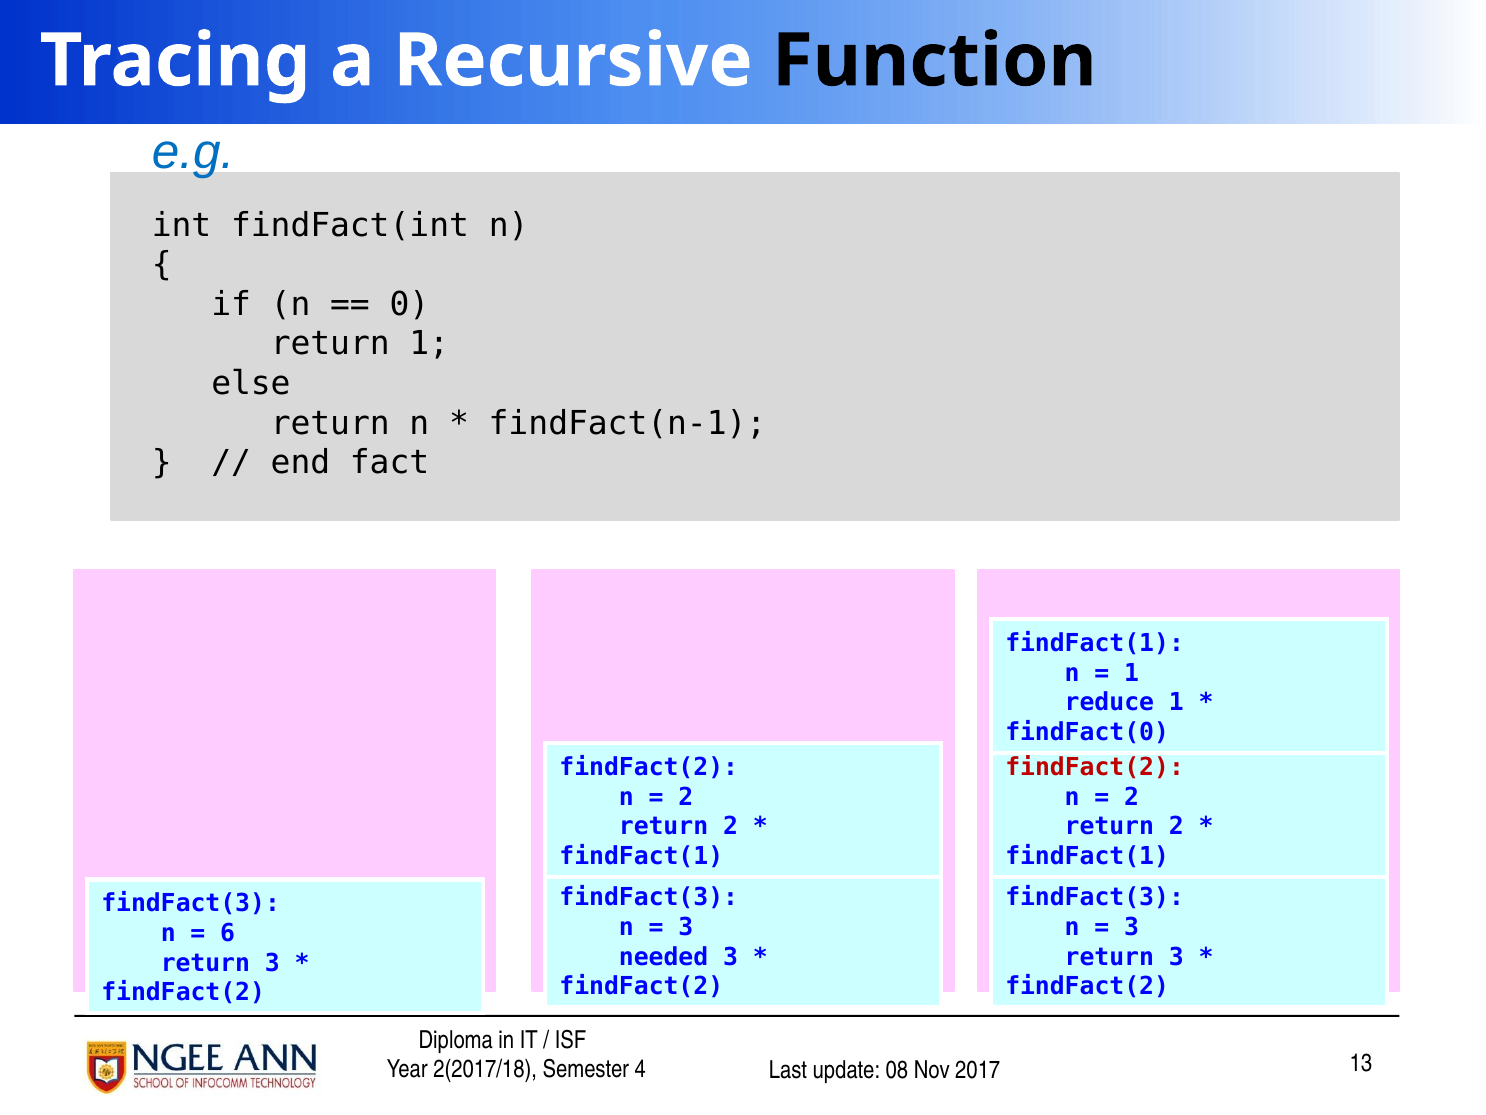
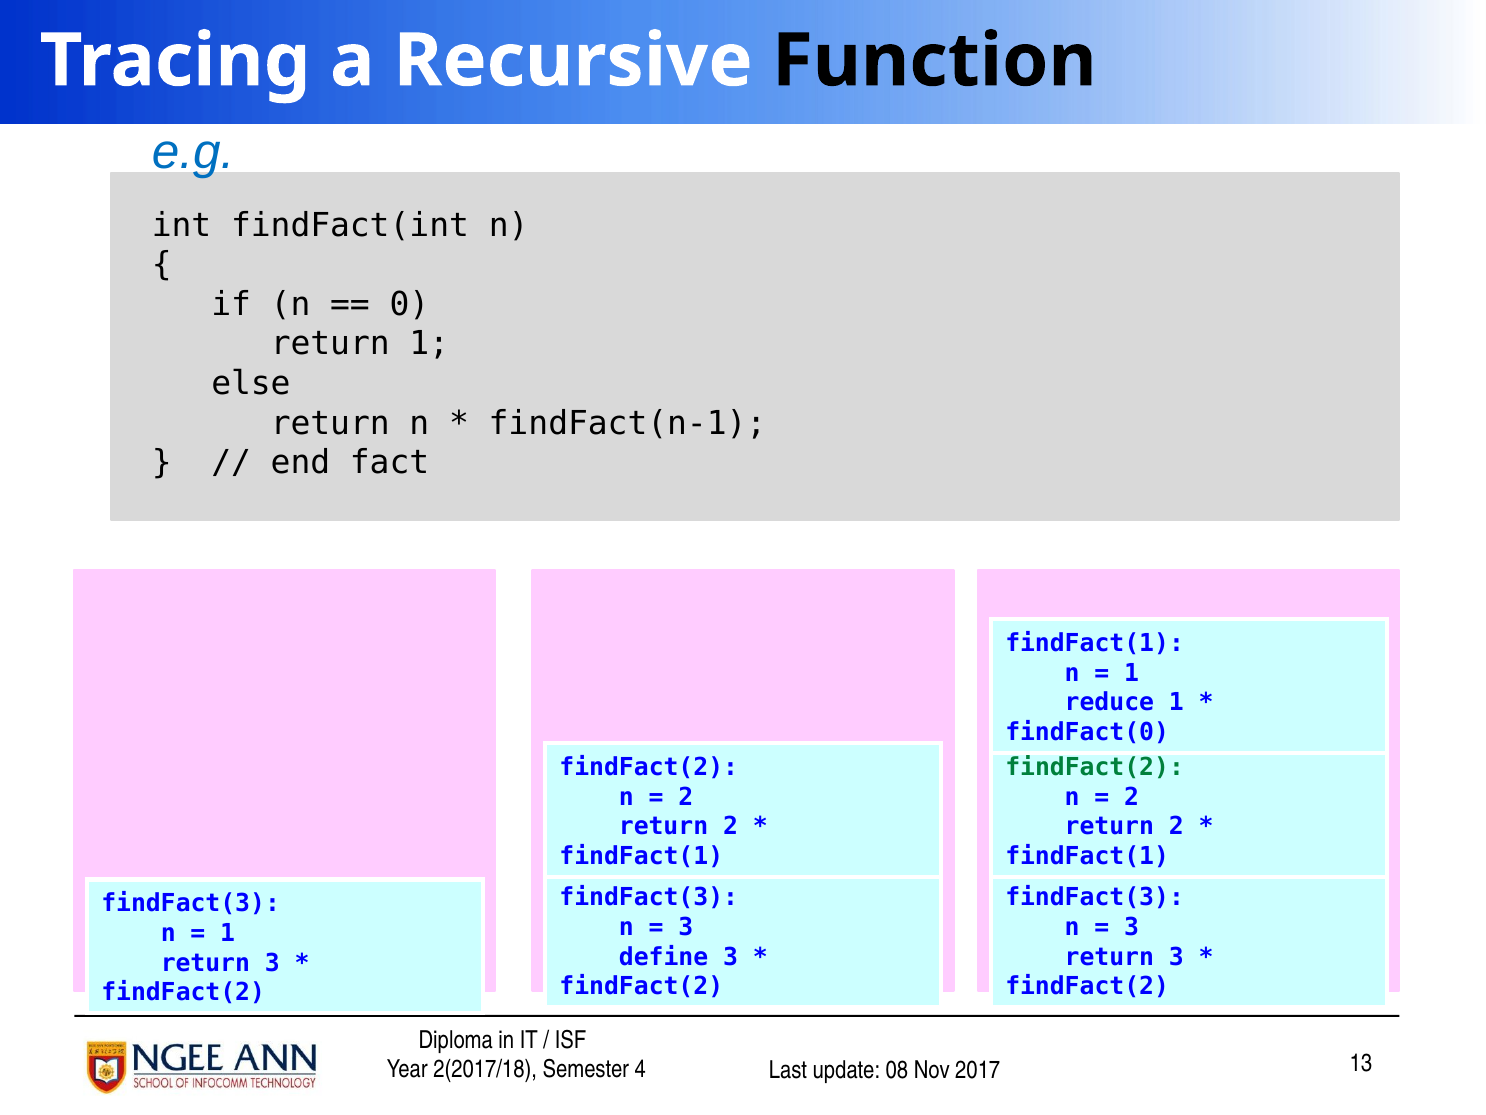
findFact(2 colour: red -> green (1095, 767)
6: 6 -> 1 (228, 933)
needed: needed -> define (664, 957)
